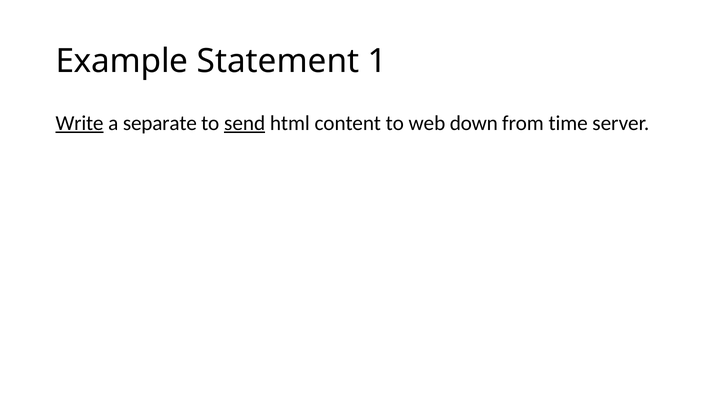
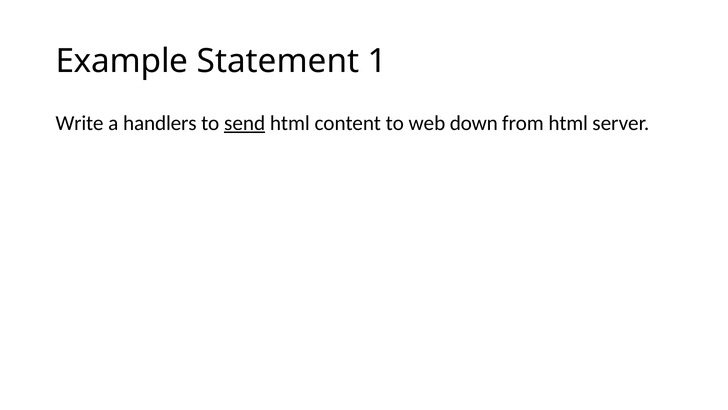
Write underline: present -> none (80, 123)
separate: separate -> handlers (160, 123)
from time: time -> html (568, 123)
